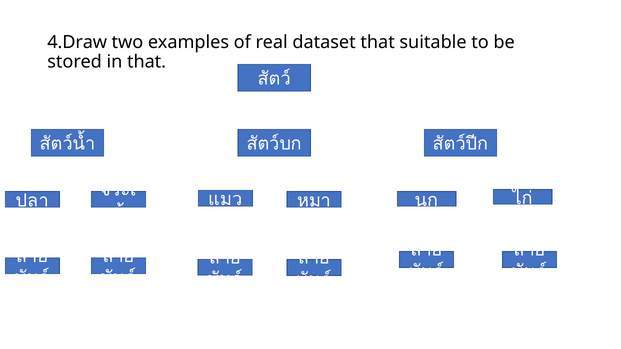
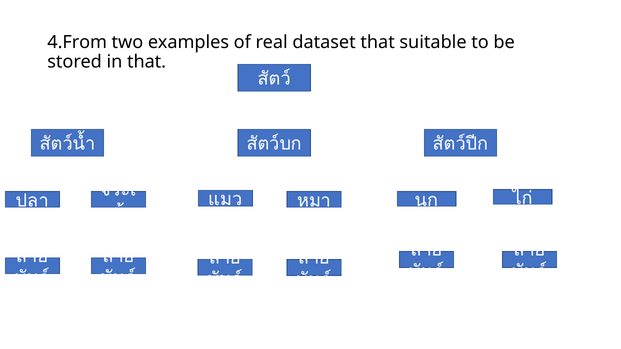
4.Draw: 4.Draw -> 4.From (77, 42)
